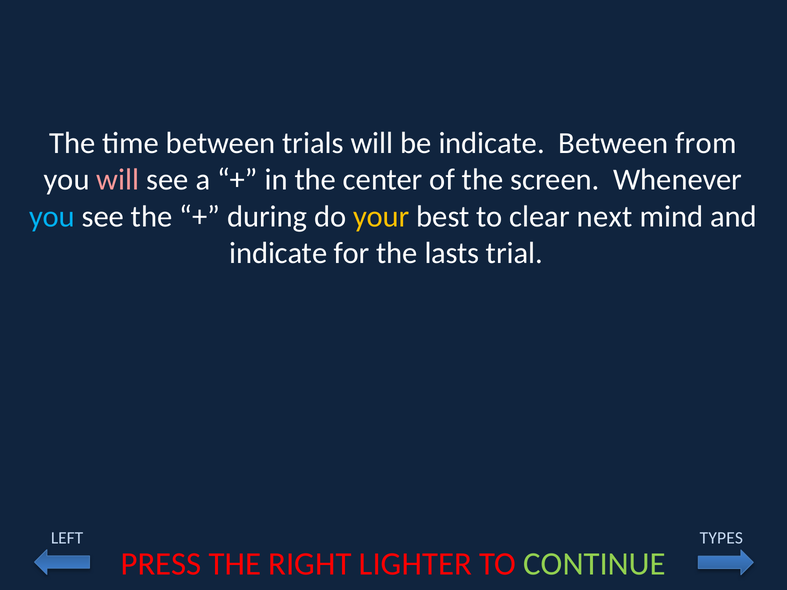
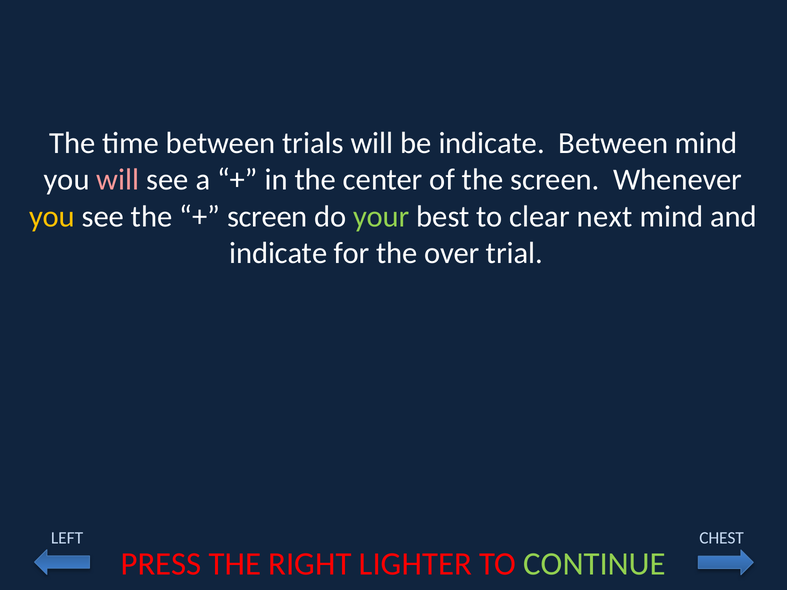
Between from: from -> mind (706, 143)
you colour: light blue -> yellow (52, 217)
during: during -> screen (267, 217)
your colour: yellow -> light green (381, 217)
lasts: lasts -> over (452, 253)
TYPES: TYPES -> CHEST (722, 538)
